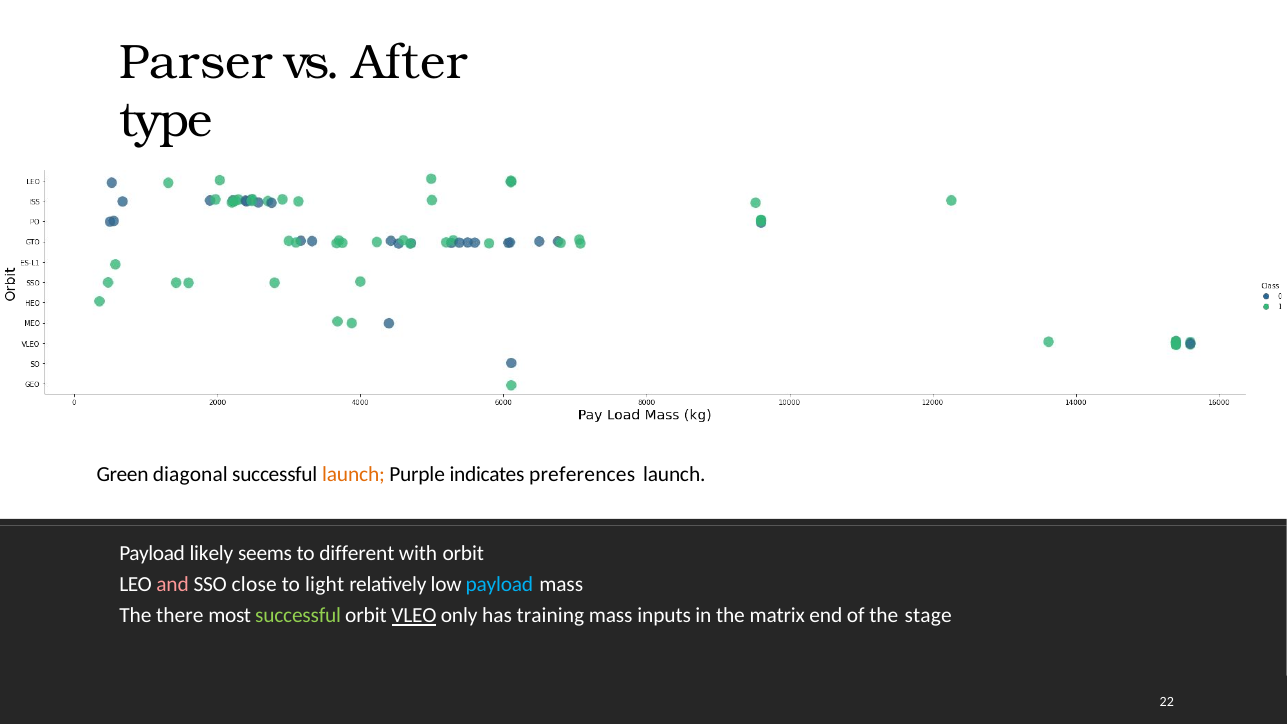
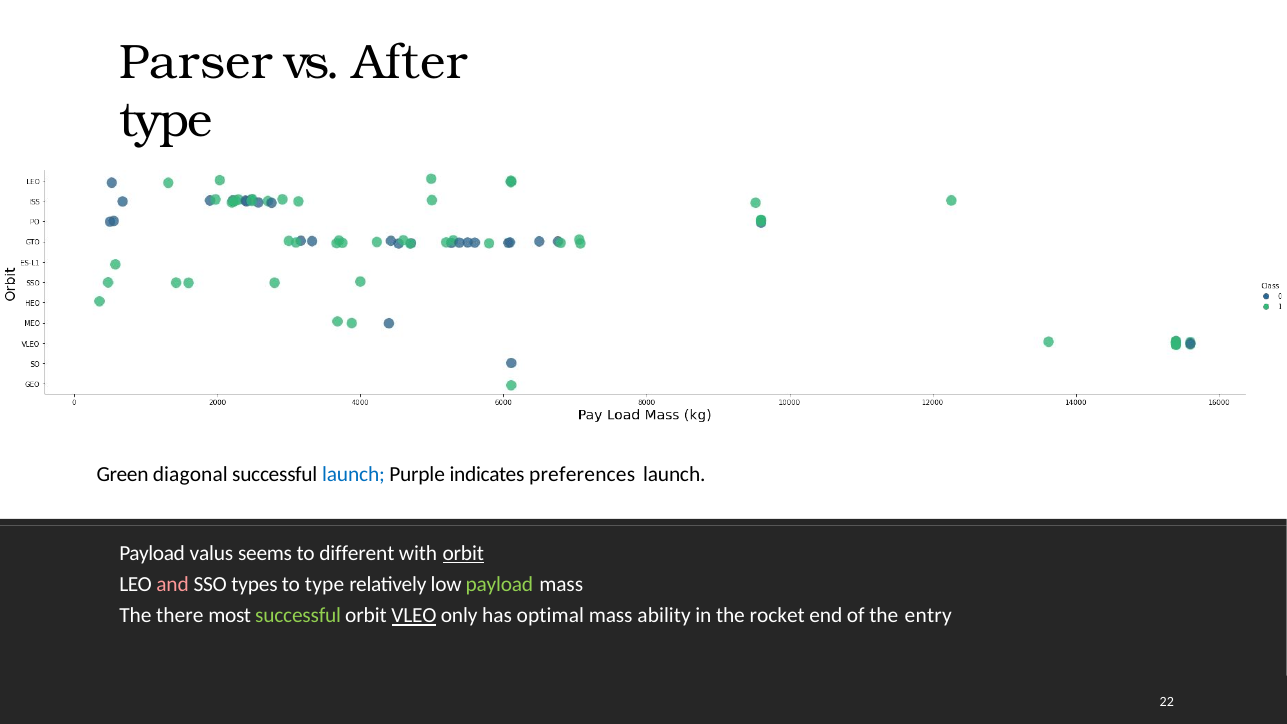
launch colour: orange -> blue (354, 474)
likely: likely -> valus (211, 553)
orbit underline: none -> present (463, 553)
close: close -> types (255, 584)
to light: light -> type (325, 584)
payload colour: light blue -> light green (499, 584)
training: training -> optimal (550, 616)
inputs: inputs -> ability (664, 616)
matrix: matrix -> rocket (777, 616)
stage: stage -> entry (928, 616)
